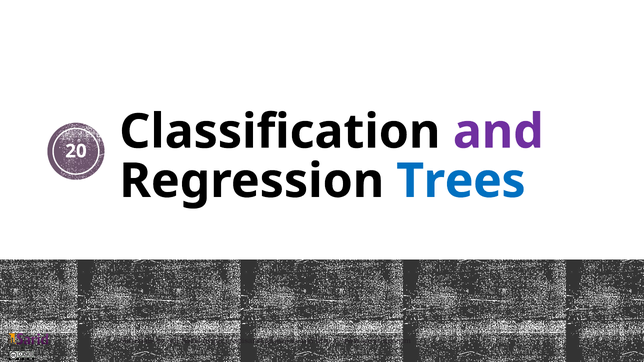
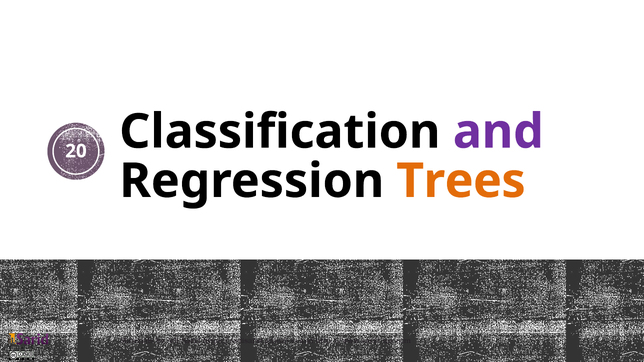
Trees colour: blue -> orange (461, 181)
